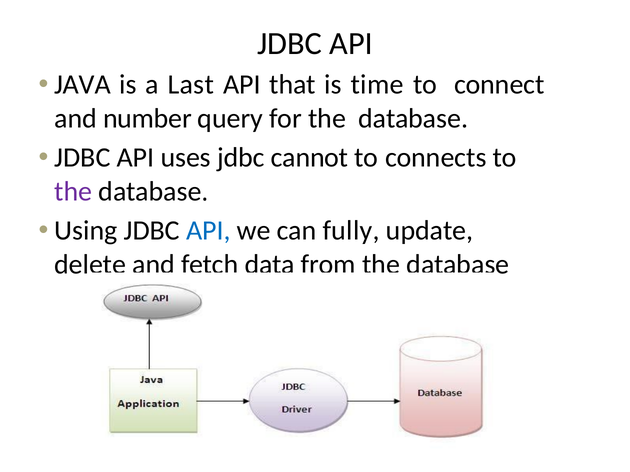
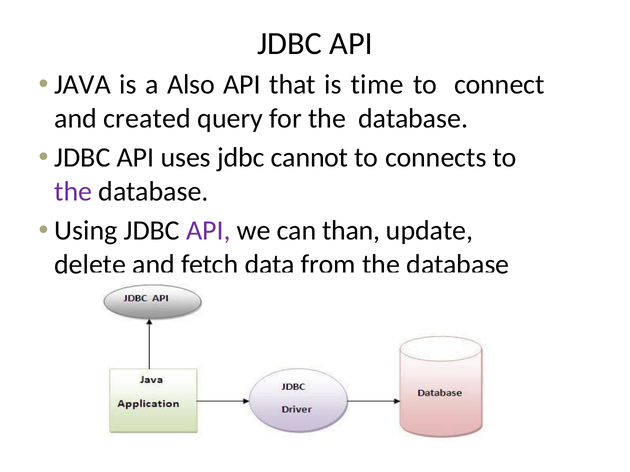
Last: Last -> Also (191, 85)
number: number -> created (147, 118)
API colour: blue -> purple (208, 231)
fully: fully -> than (351, 231)
